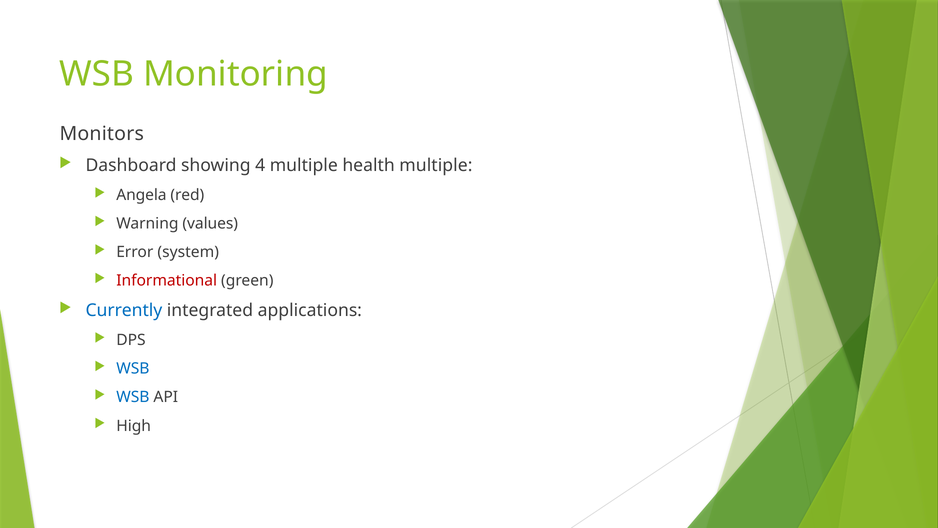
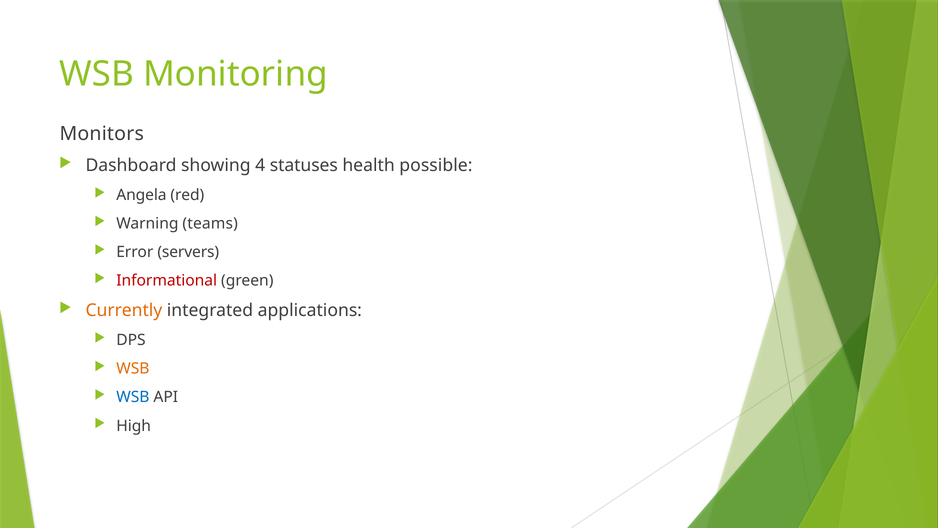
4 multiple: multiple -> statuses (304, 165)
health multiple: multiple -> possible (436, 165)
values: values -> teams (210, 224)
system: system -> servers (188, 252)
Currently colour: blue -> orange (124, 310)
WSB colour: blue -> orange (133, 369)
